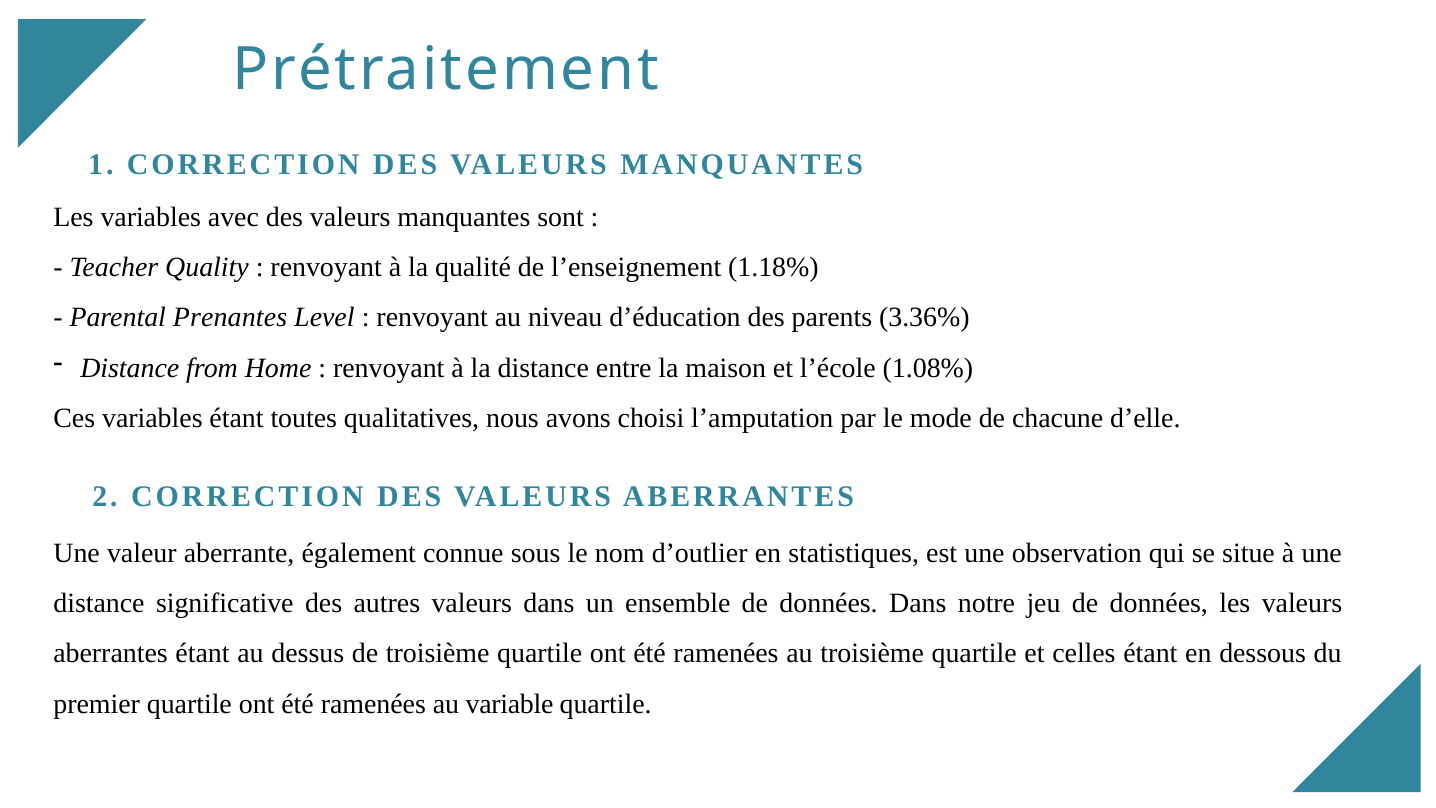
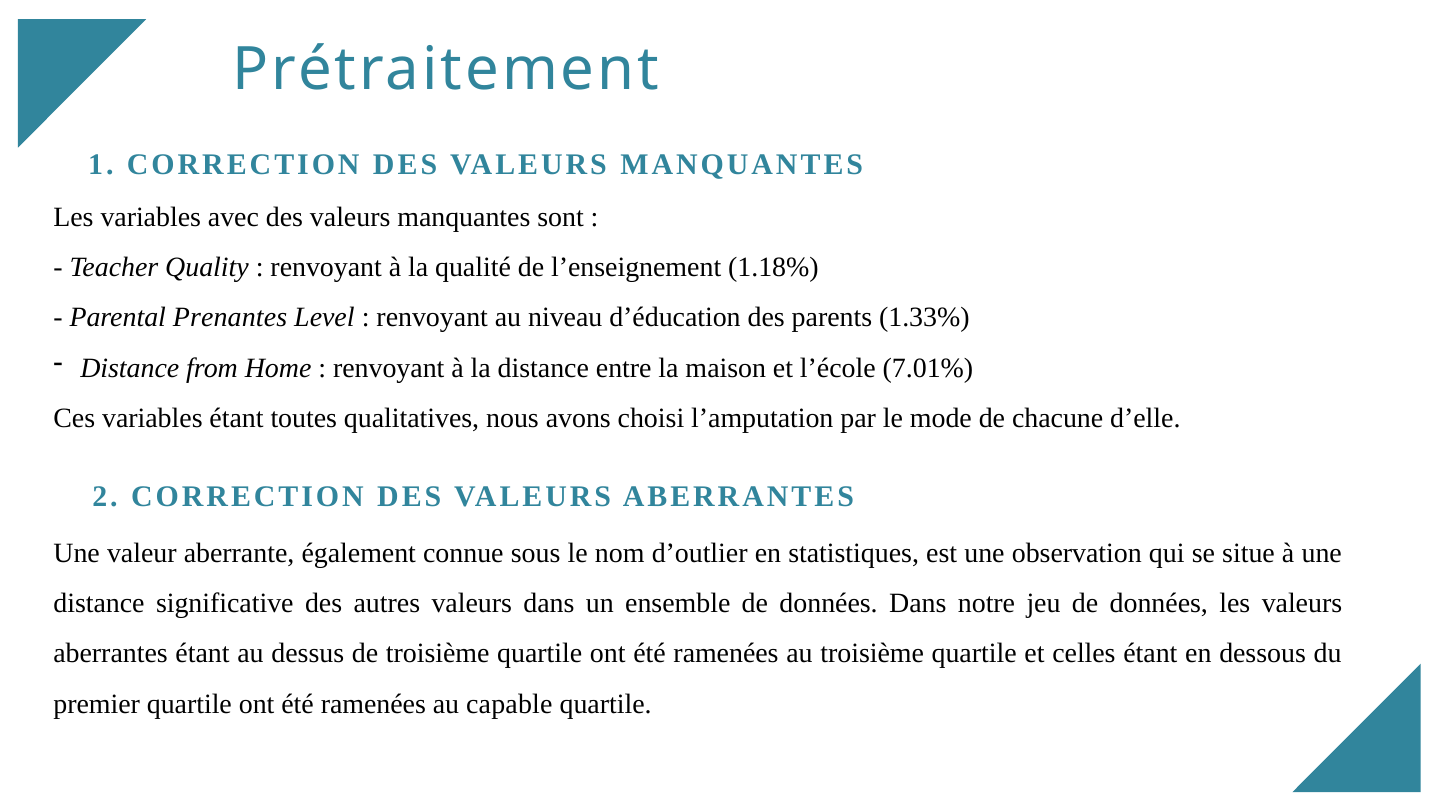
3.36%: 3.36% -> 1.33% (924, 318)
1.08%: 1.08% -> 7.01% (928, 368)
variable: variable -> capable (509, 704)
